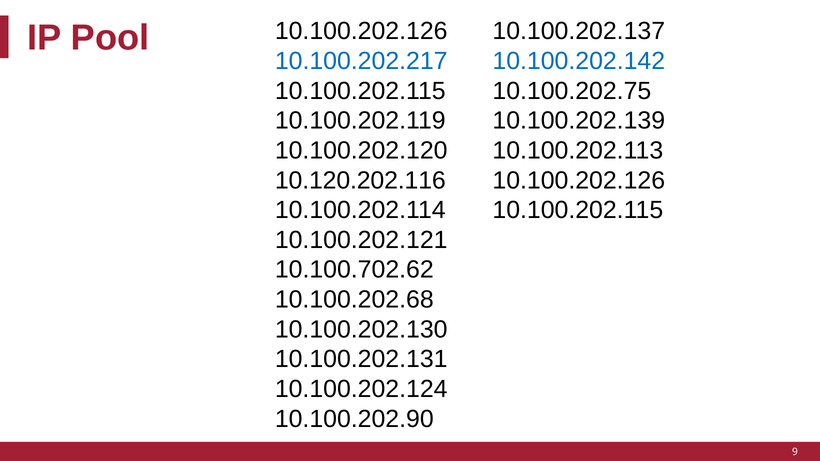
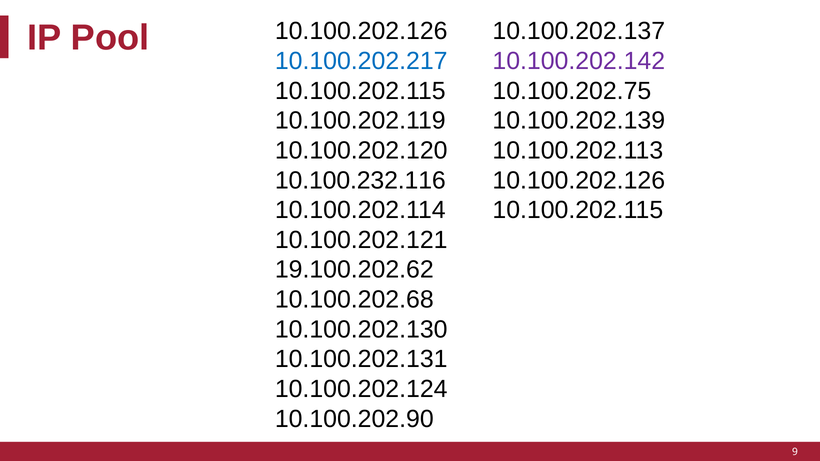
10.100.202.142 colour: blue -> purple (579, 61)
10.120.202.116: 10.120.202.116 -> 10.100.232.116 (360, 180)
10.100.702.62: 10.100.702.62 -> 19.100.202.62 (354, 270)
